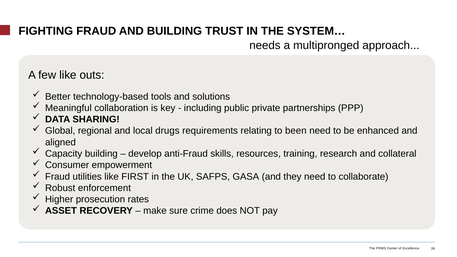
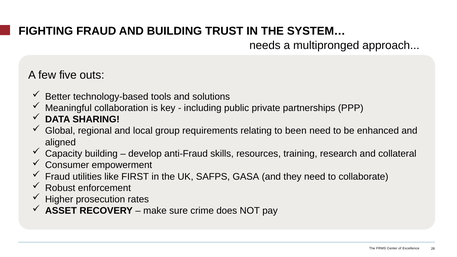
few like: like -> five (68, 75)
drugs: drugs -> group (167, 131)
